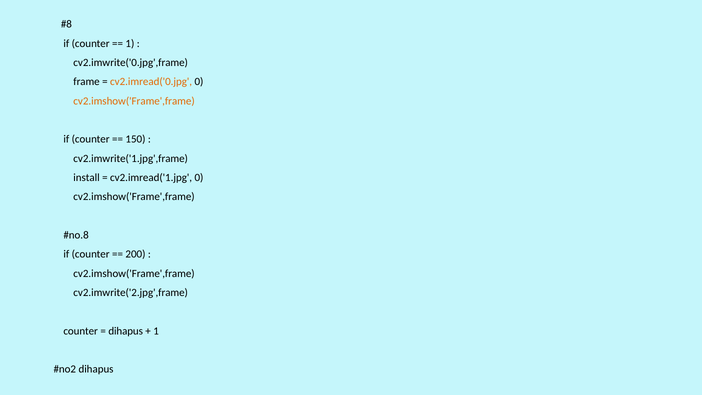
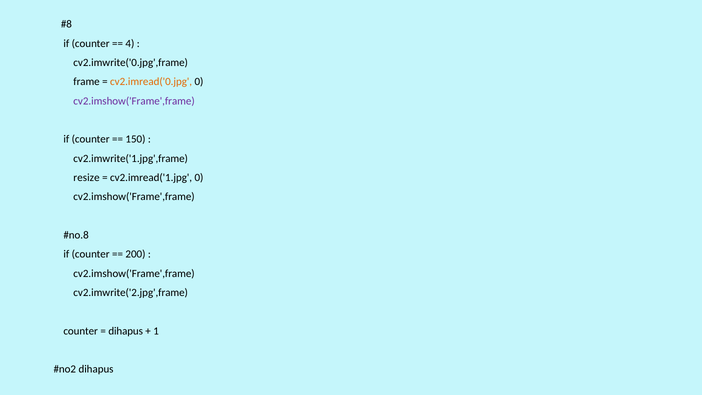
1: 1 -> 4 (130, 43)
cv2.imshow('Frame',frame colour: orange -> purple (134, 101)
install: install -> resize (86, 178)
